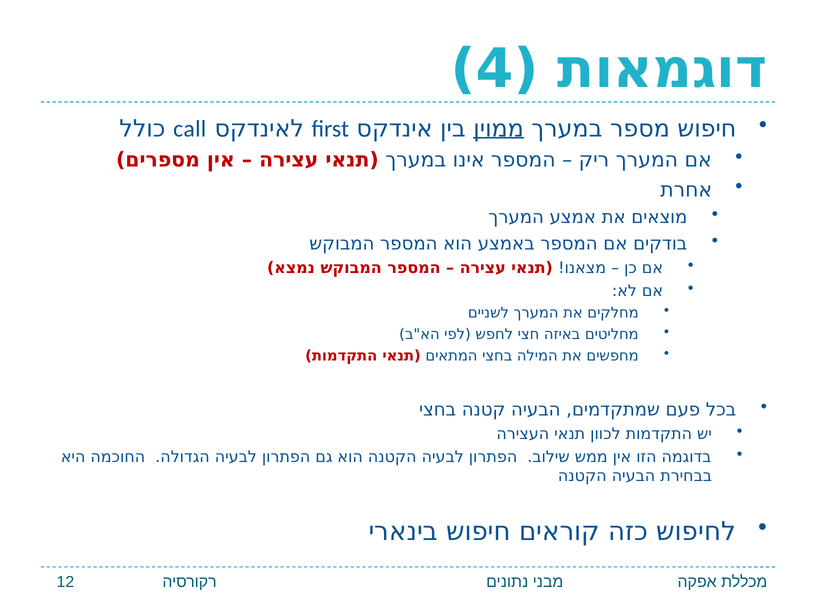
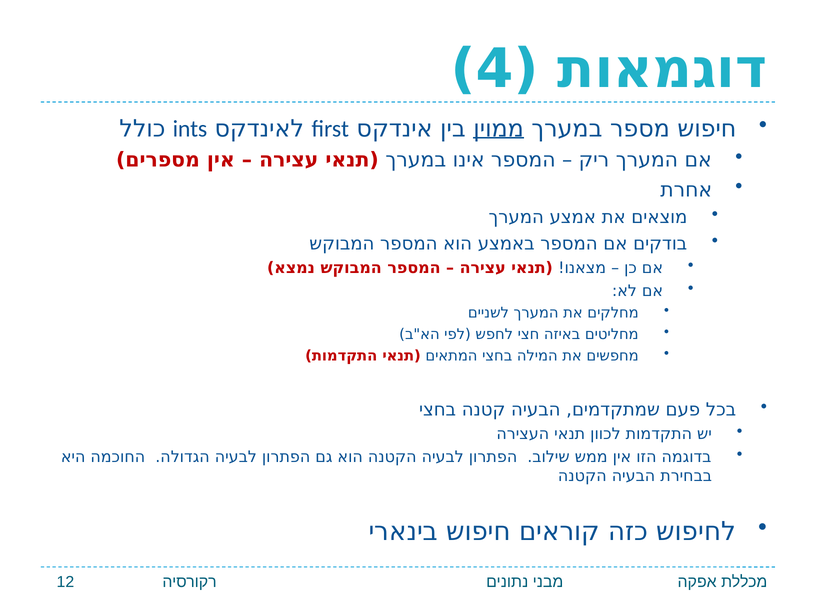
call: call -> ints (190, 129)
